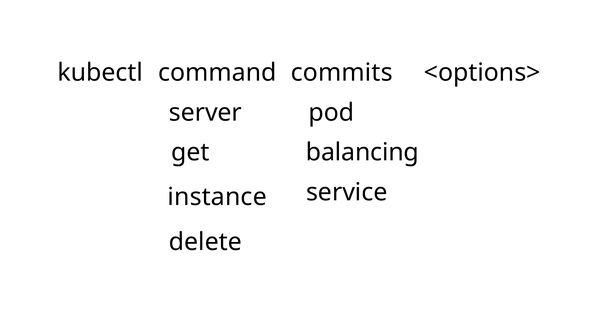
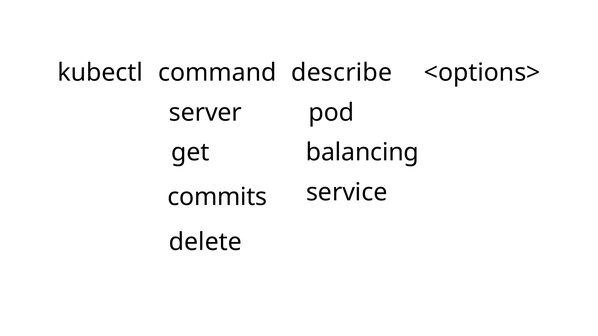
commits: commits -> describe (342, 73)
instance: instance -> commits (217, 197)
